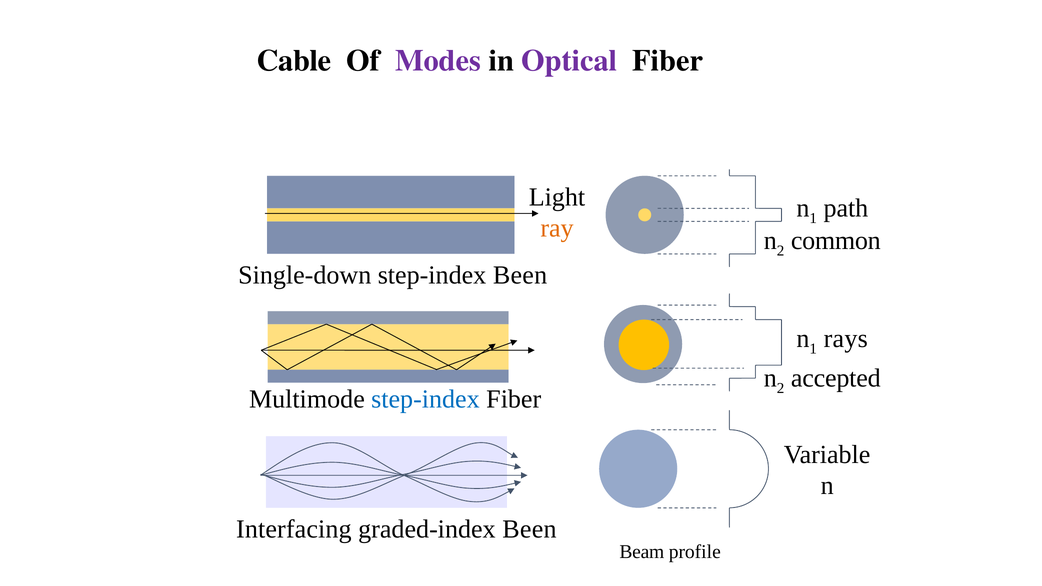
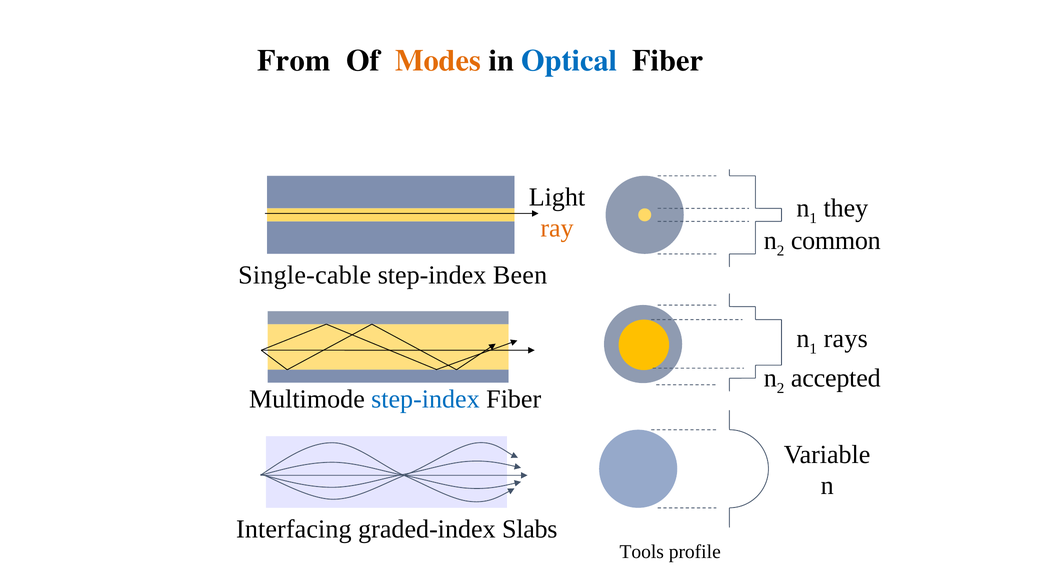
Cable: Cable -> From (294, 61)
Modes colour: purple -> orange (438, 61)
Optical colour: purple -> blue (569, 61)
path: path -> they (846, 208)
Single-down: Single-down -> Single-cable (305, 275)
graded-index Been: Been -> Slabs (530, 529)
Beam: Beam -> Tools (642, 552)
